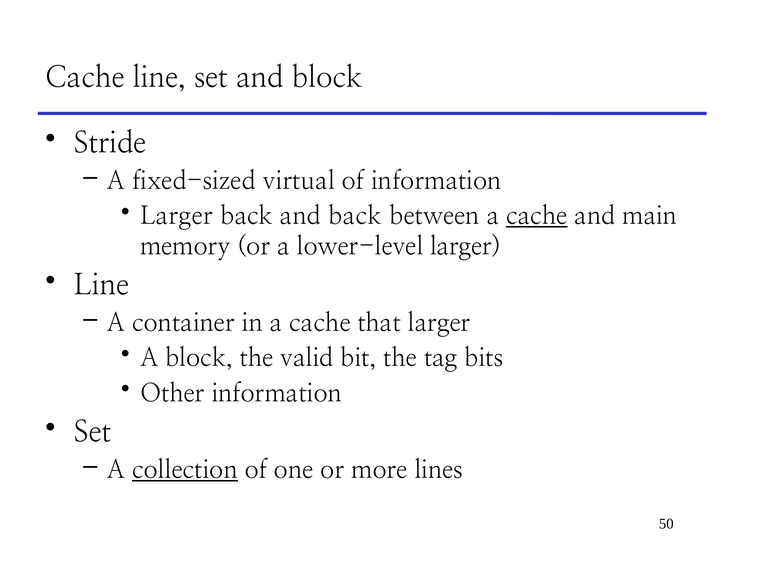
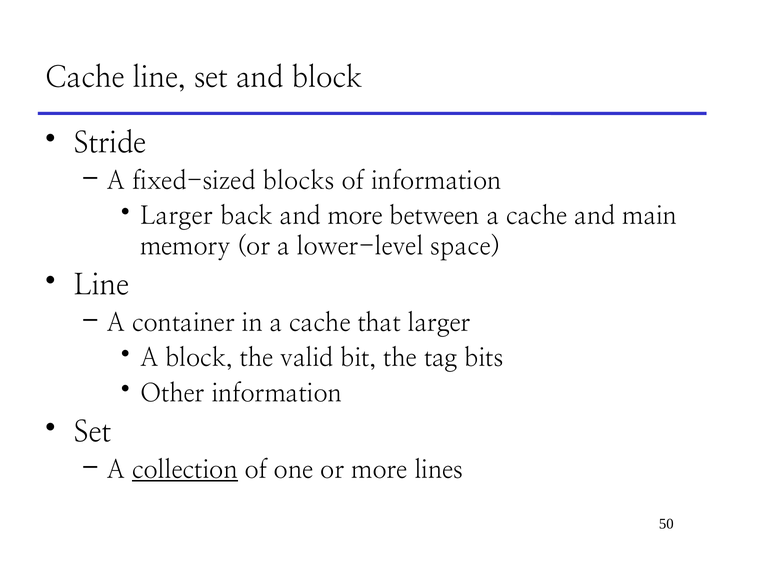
virtual: virtual -> blocks (299, 181)
and back: back -> more (355, 216)
cache underline: present -> none (537, 216)
lower-level larger: larger -> space (465, 247)
